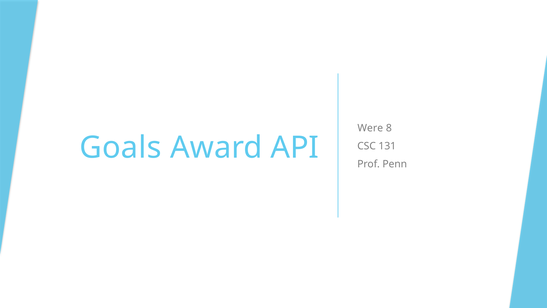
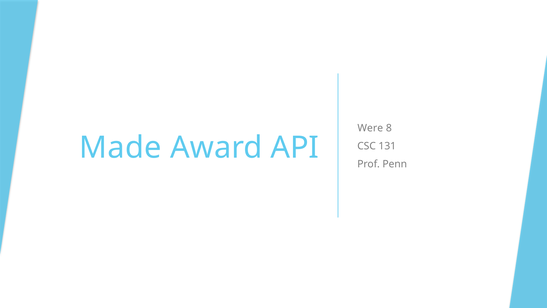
Goals: Goals -> Made (120, 147)
